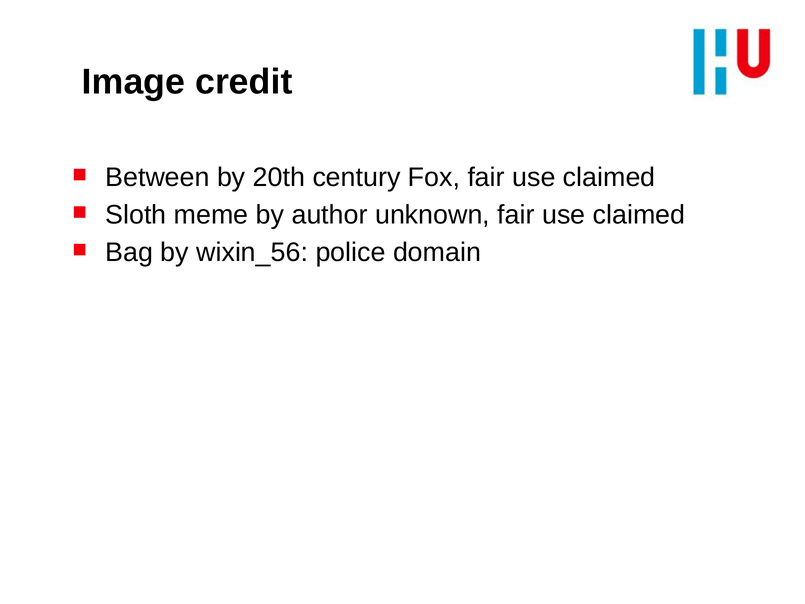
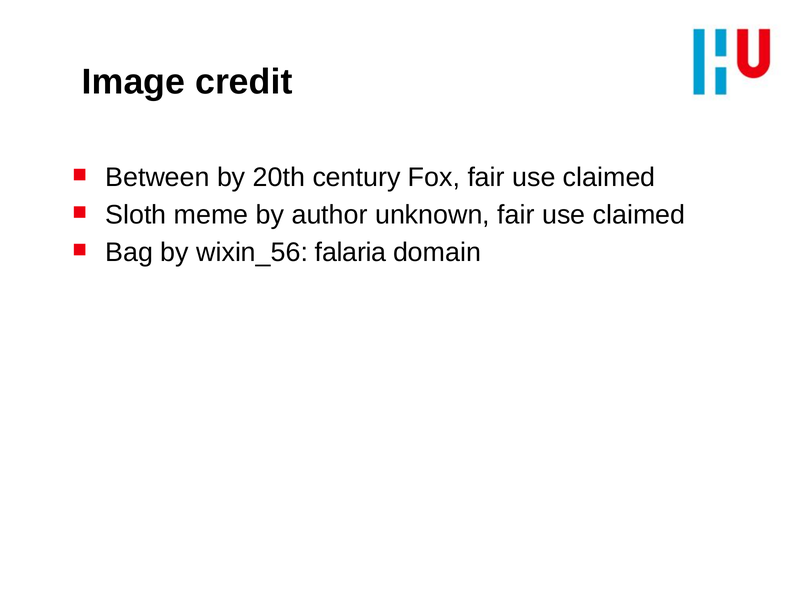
police: police -> falaria (351, 252)
